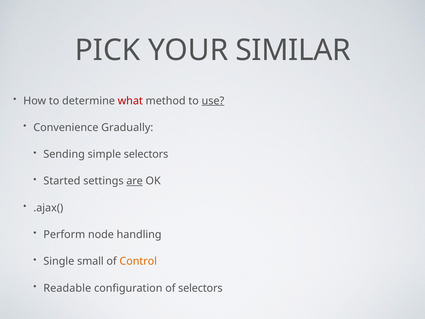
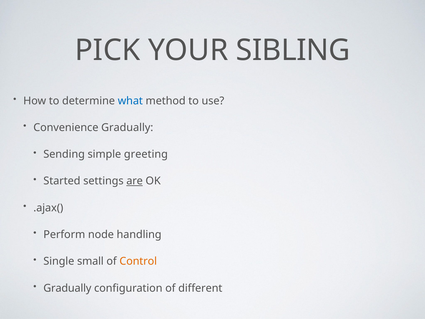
SIMILAR: SIMILAR -> SIBLING (293, 50)
what colour: red -> blue (130, 101)
use underline: present -> none (213, 101)
simple selectors: selectors -> greeting (146, 154)
Readable: Readable -> Gradually (67, 288)
of selectors: selectors -> different (200, 288)
